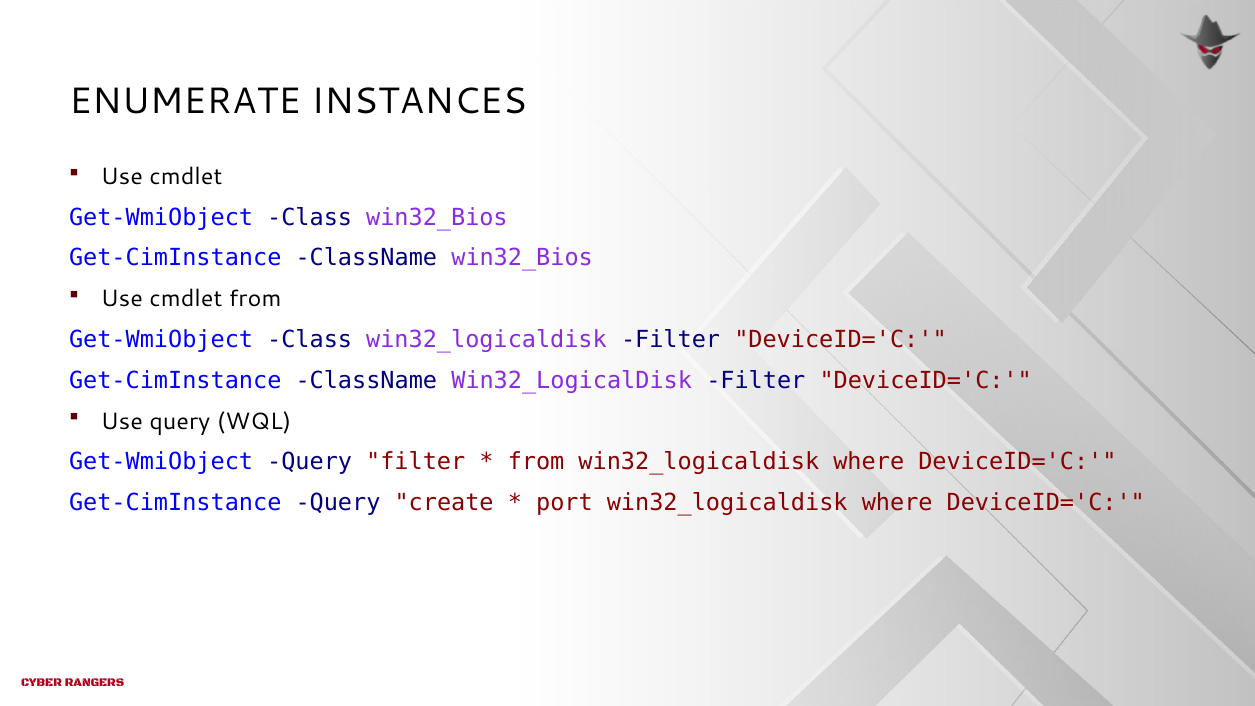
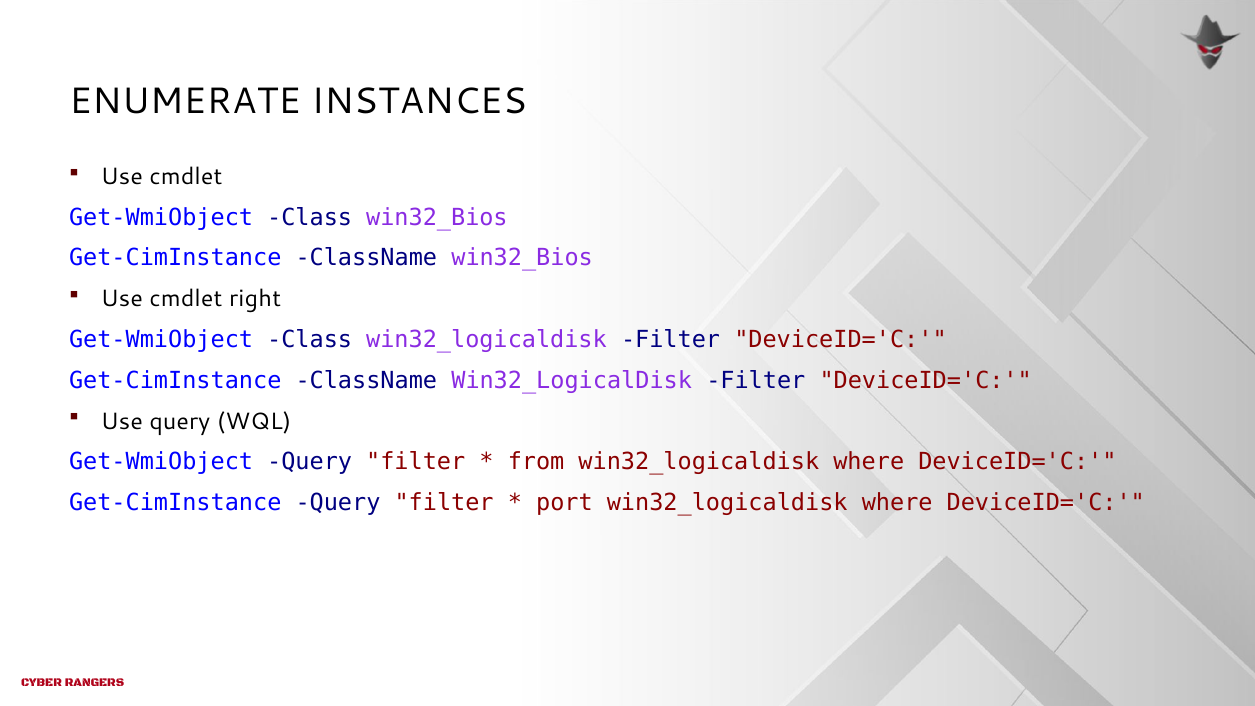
cmdlet from: from -> right (255, 299)
Get-CimInstance Query create: create -> filter (444, 503)
